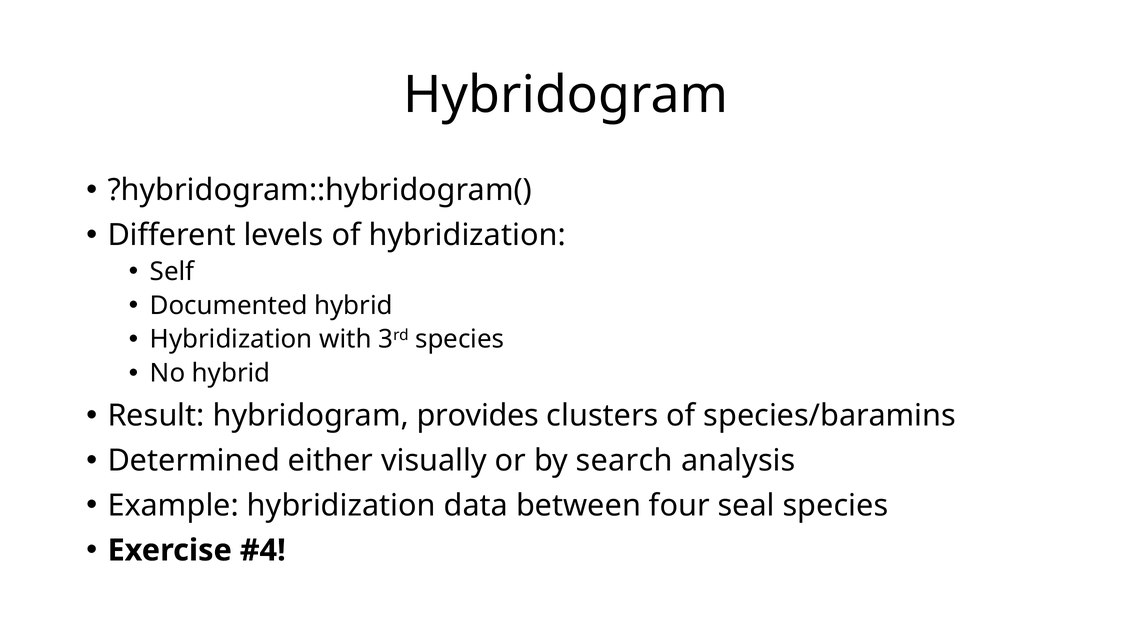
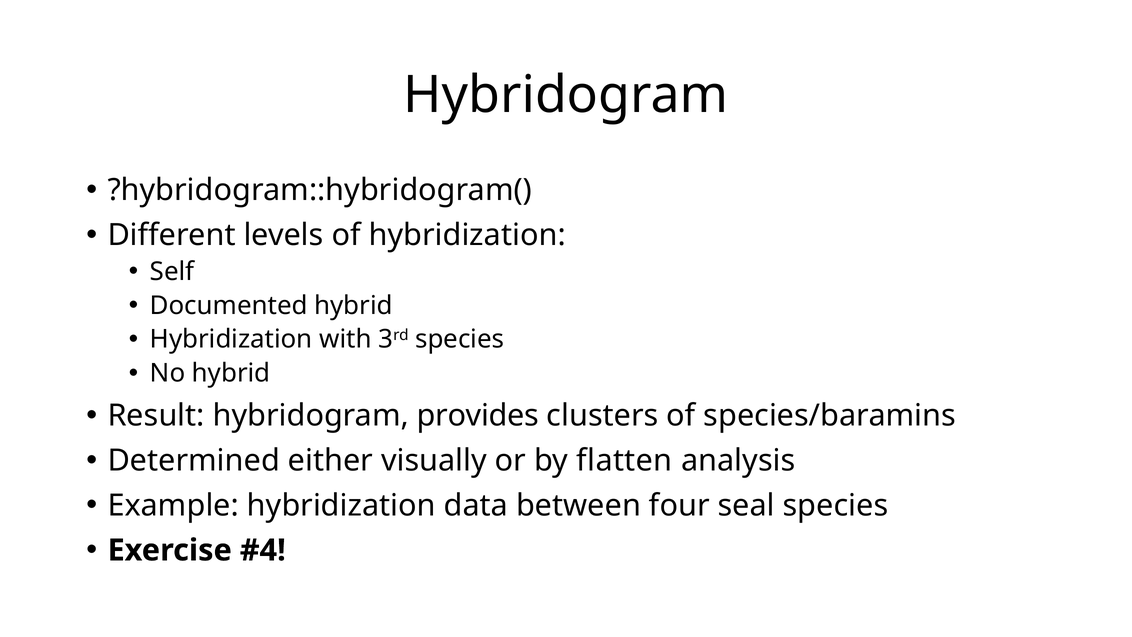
search: search -> flatten (624, 460)
